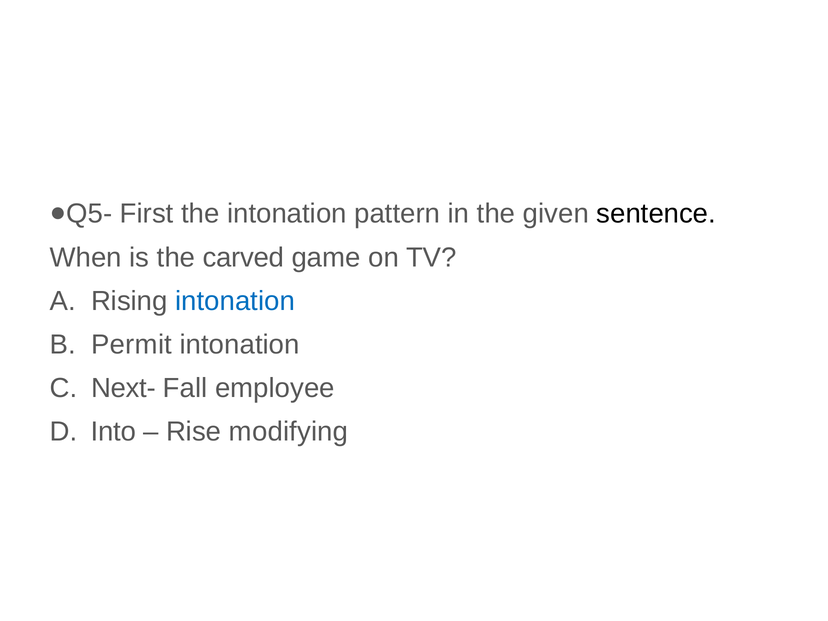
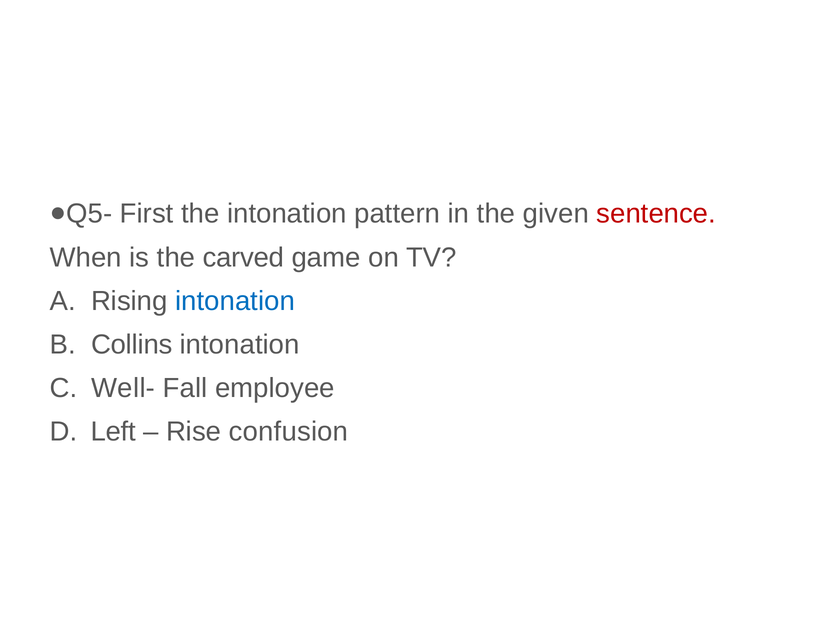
sentence colour: black -> red (656, 214)
Permit: Permit -> Collins (132, 345)
Next-: Next- -> Well- (123, 388)
Into: Into -> Left (113, 432)
modifying: modifying -> confusion (289, 432)
